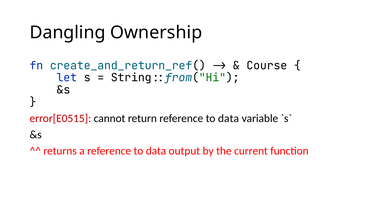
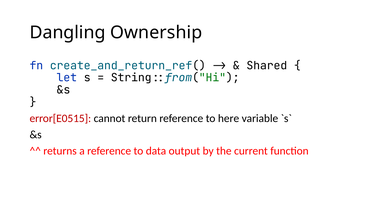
Course: Course -> Shared (267, 66)
return reference to data: data -> here (229, 119)
